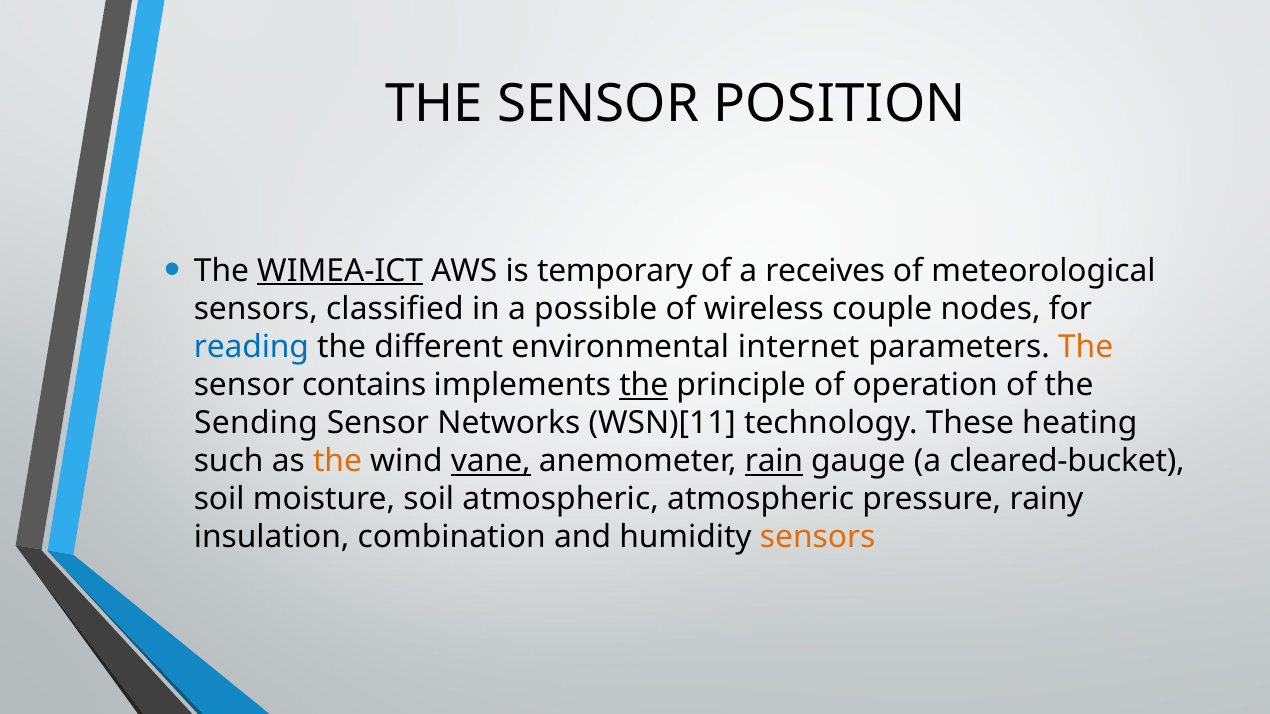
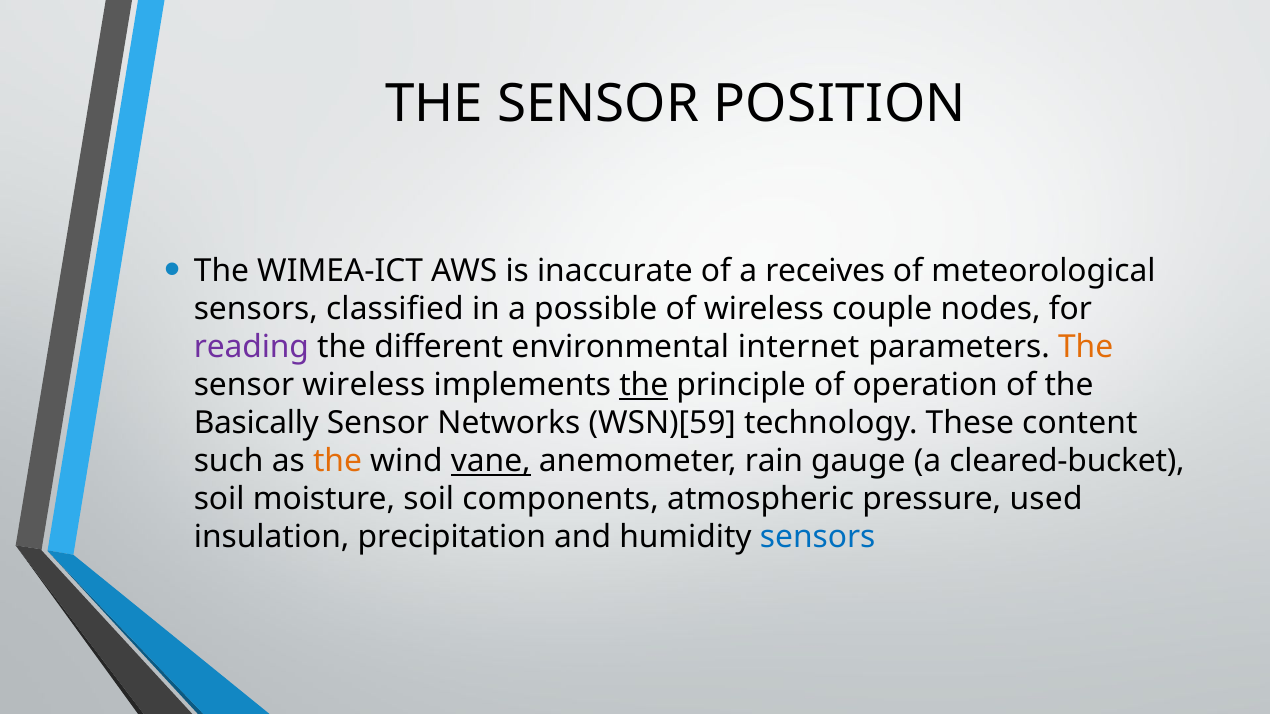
WIMEA-ICT underline: present -> none (340, 271)
temporary: temporary -> inaccurate (615, 271)
reading colour: blue -> purple (251, 347)
sensor contains: contains -> wireless (364, 385)
Sending: Sending -> Basically (256, 423)
WSN)[11: WSN)[11 -> WSN)[59 (662, 423)
heating: heating -> content (1080, 423)
rain underline: present -> none (774, 461)
soil atmospheric: atmospheric -> components (561, 500)
rainy: rainy -> used (1046, 500)
combination: combination -> precipitation (452, 538)
sensors colour: orange -> blue (818, 538)
